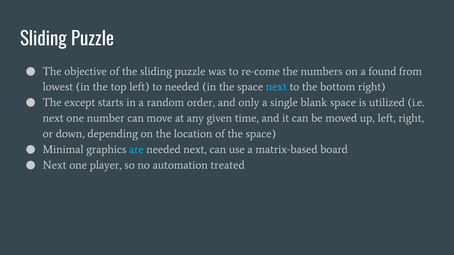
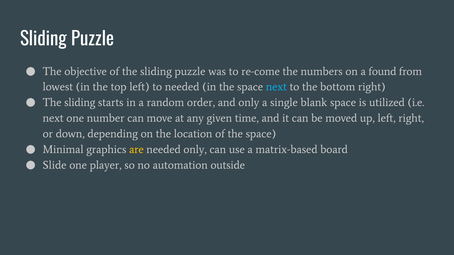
except: except -> sliding (80, 103)
are colour: light blue -> yellow (136, 150)
needed next: next -> only (195, 150)
Next: Next -> Slide (55, 165)
treated: treated -> outside (228, 165)
